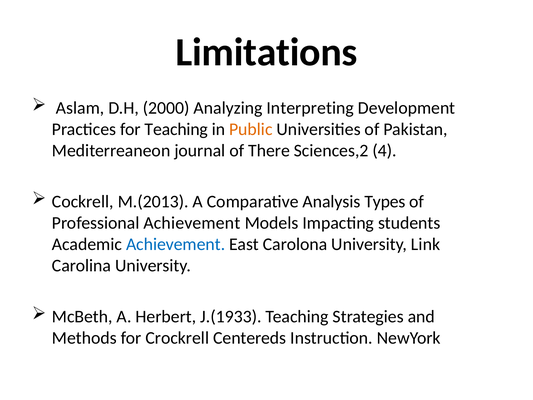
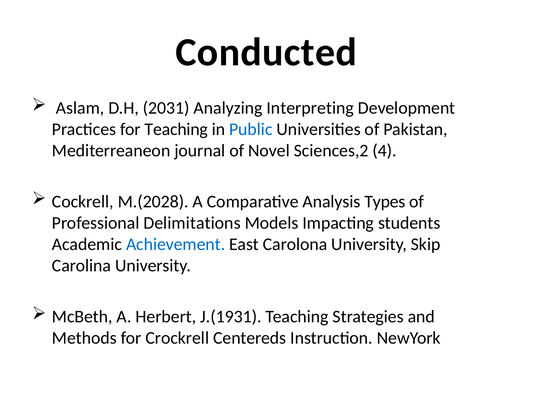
Limitations: Limitations -> Conducted (266, 52)
2000: 2000 -> 2031 (166, 108)
Public colour: orange -> blue (251, 129)
There: There -> Novel (269, 150)
M.(2013: M.(2013 -> M.(2028 (153, 201)
Professional Achievement: Achievement -> Delimitations (192, 223)
Link: Link -> Skip (426, 244)
J.(1933: J.(1933 -> J.(1931 (231, 316)
